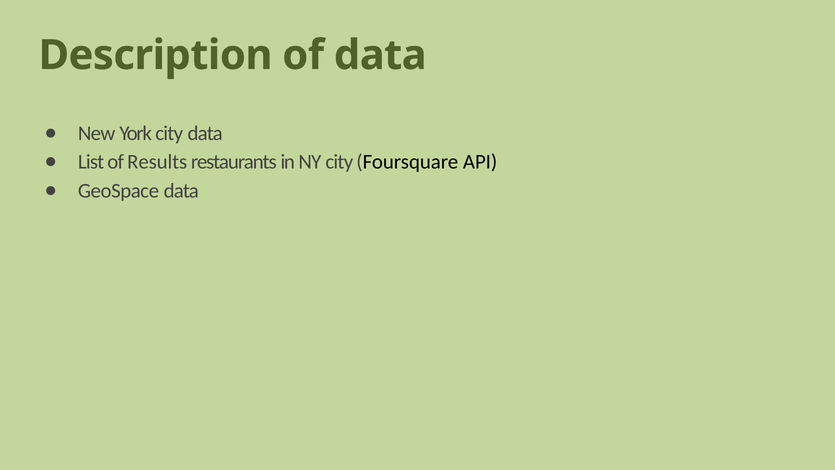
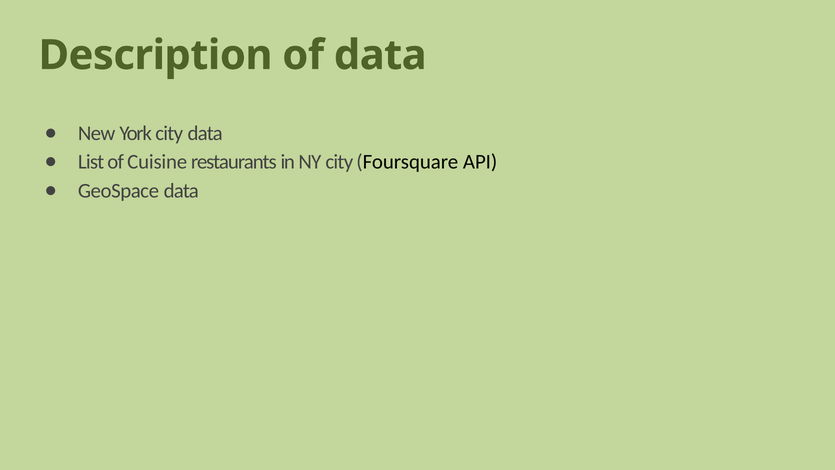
Results: Results -> Cuisine (157, 162)
